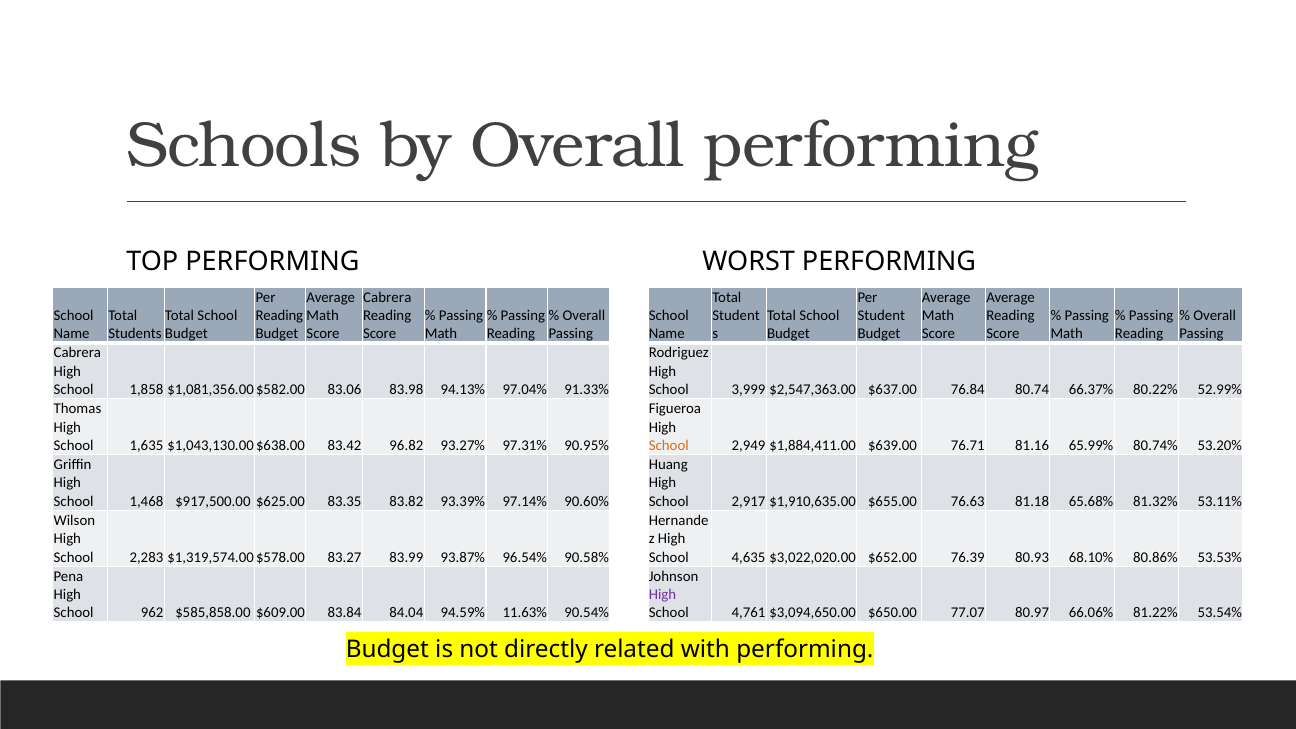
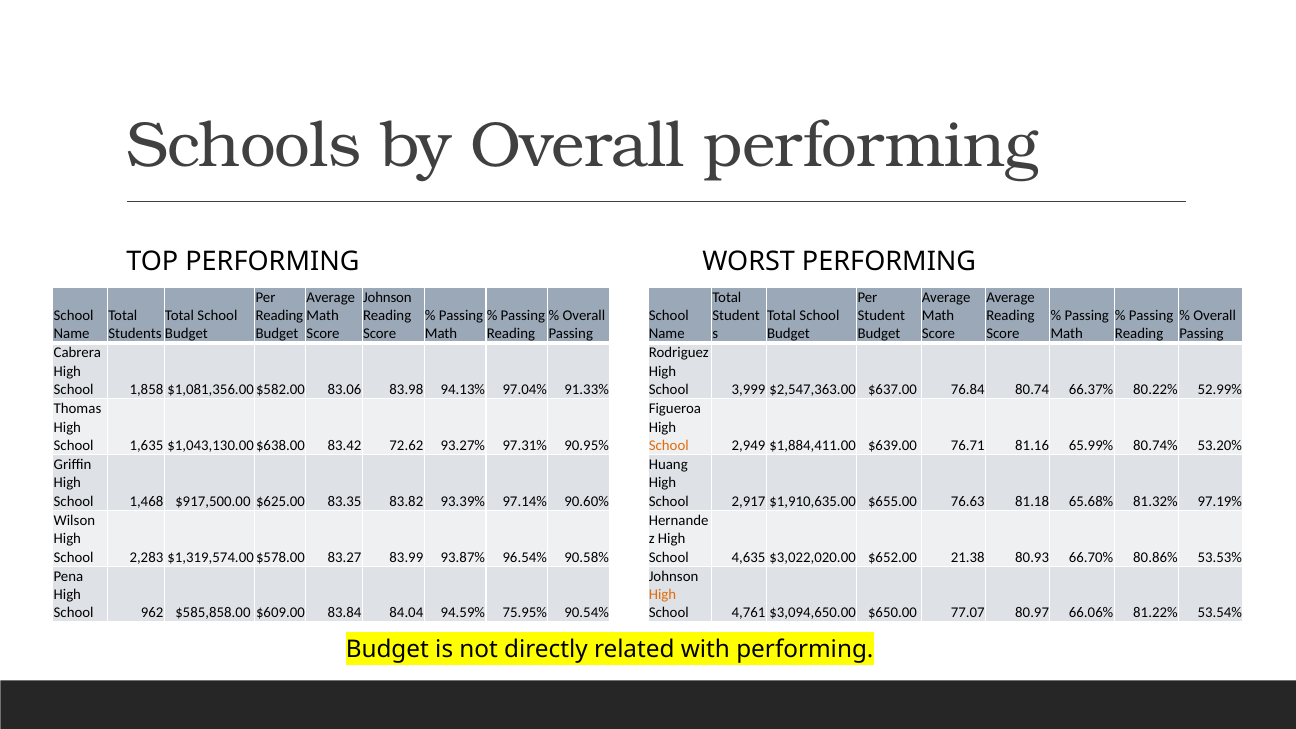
Cabrera: Cabrera -> Johnson (387, 297)
96.82: 96.82 -> 72.62 (406, 446)
53.11%: 53.11% -> 97.19% (1220, 501)
76.39: 76.39 -> 21.38 (968, 557)
68.10%: 68.10% -> 66.70% (1091, 557)
High colour: purple -> orange (662, 595)
11.63%: 11.63% -> 75.95% (525, 613)
